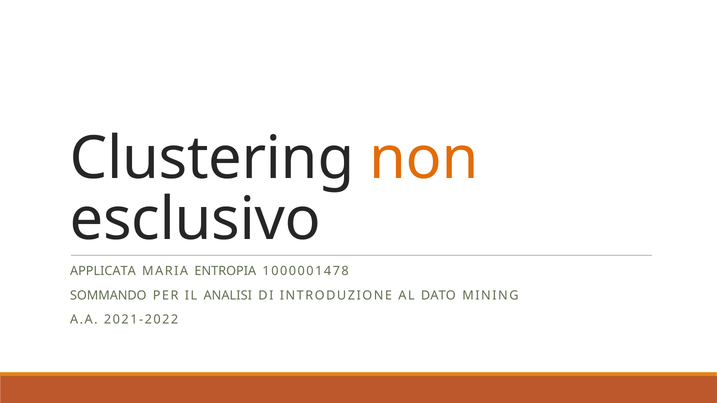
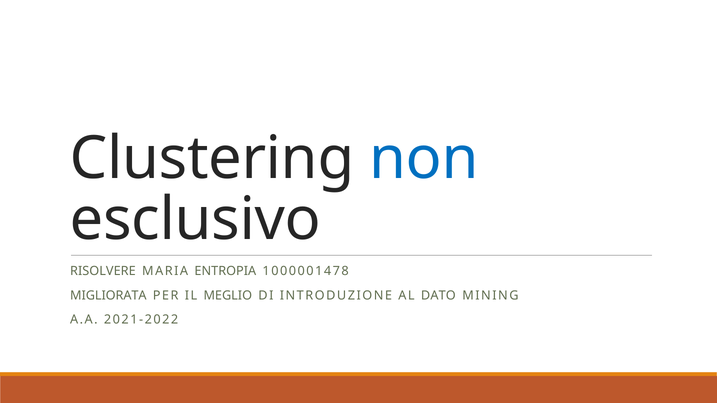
non colour: orange -> blue (424, 159)
APPLICATA: APPLICATA -> RISOLVERE (103, 271)
SOMMANDO: SOMMANDO -> MIGLIORATA (108, 296)
ANALISI: ANALISI -> MEGLIO (228, 296)
